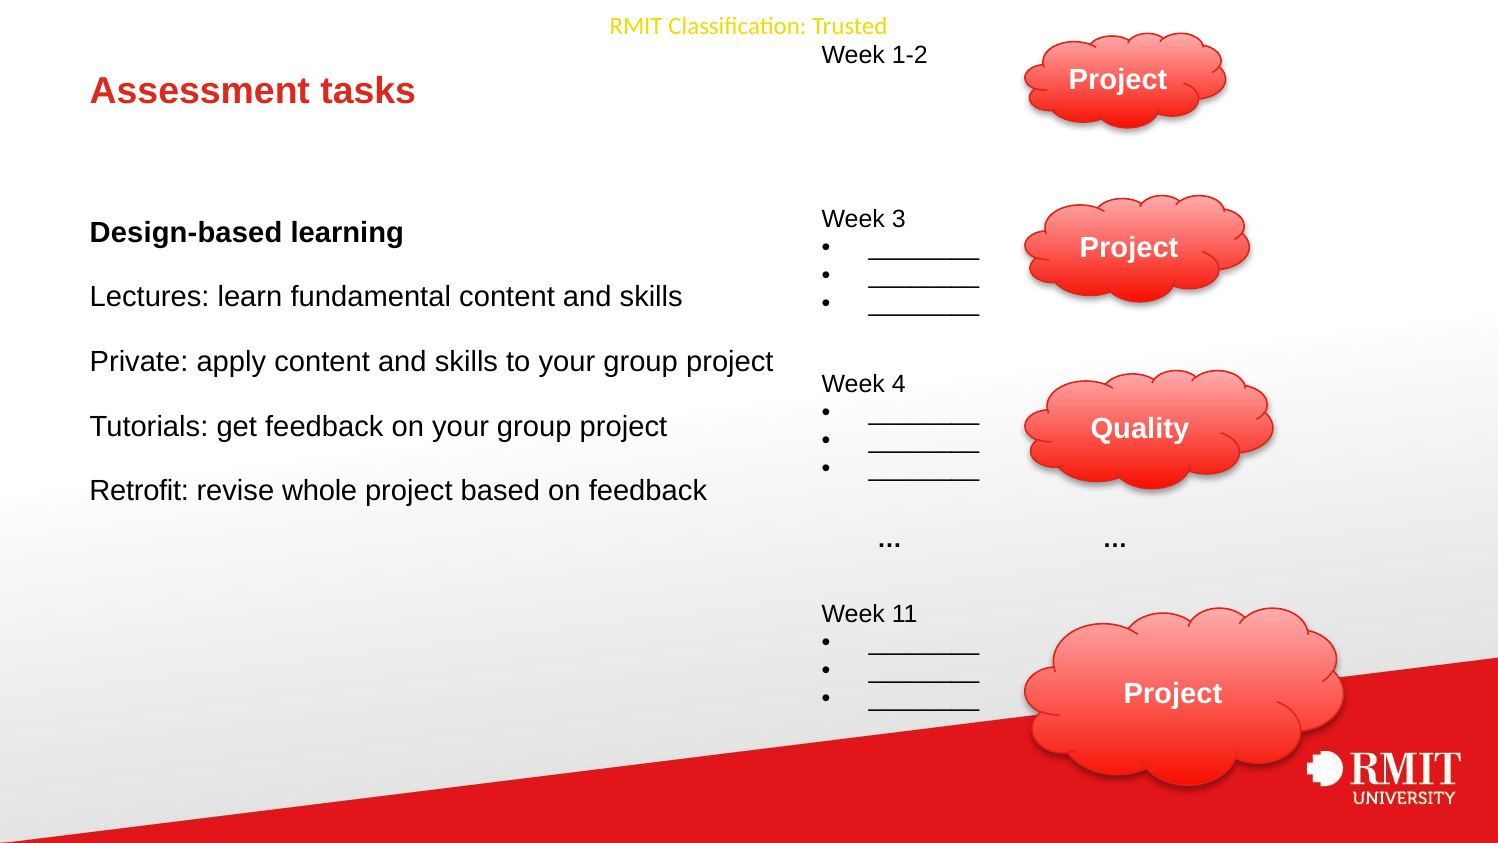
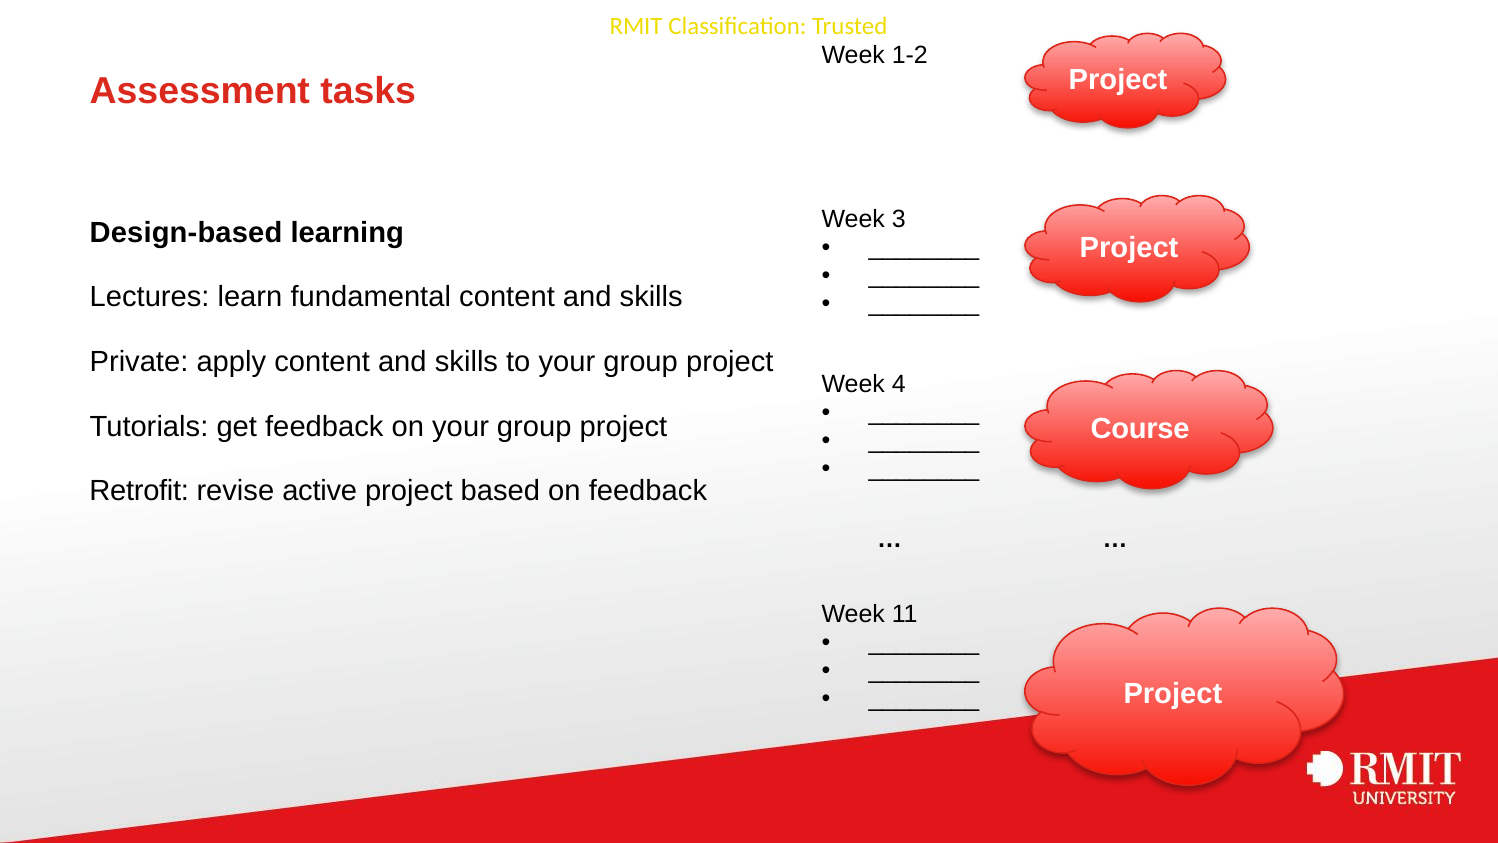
Quality: Quality -> Course (1140, 428)
whole: whole -> active (320, 491)
